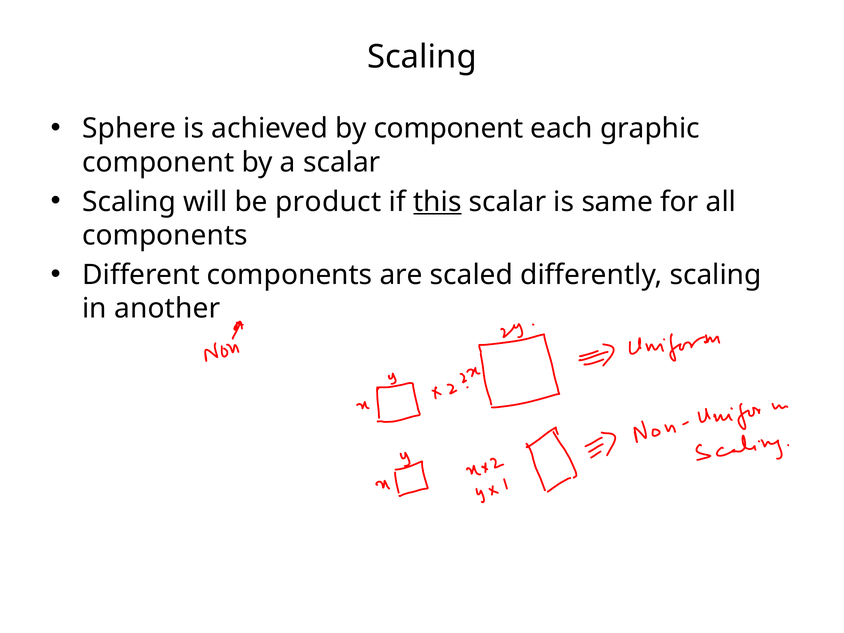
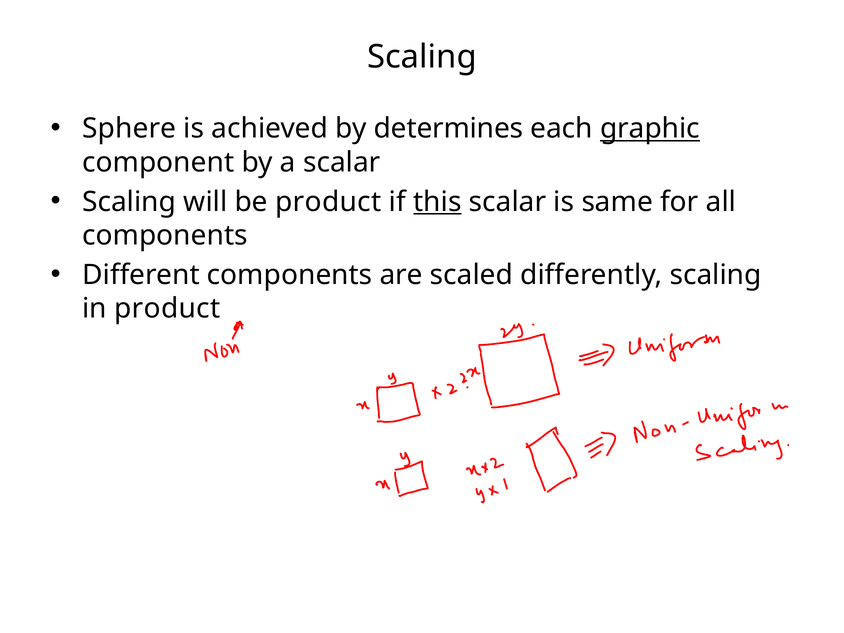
by component: component -> determines (449, 129)
graphic underline: none -> present (650, 129)
in another: another -> product (167, 309)
